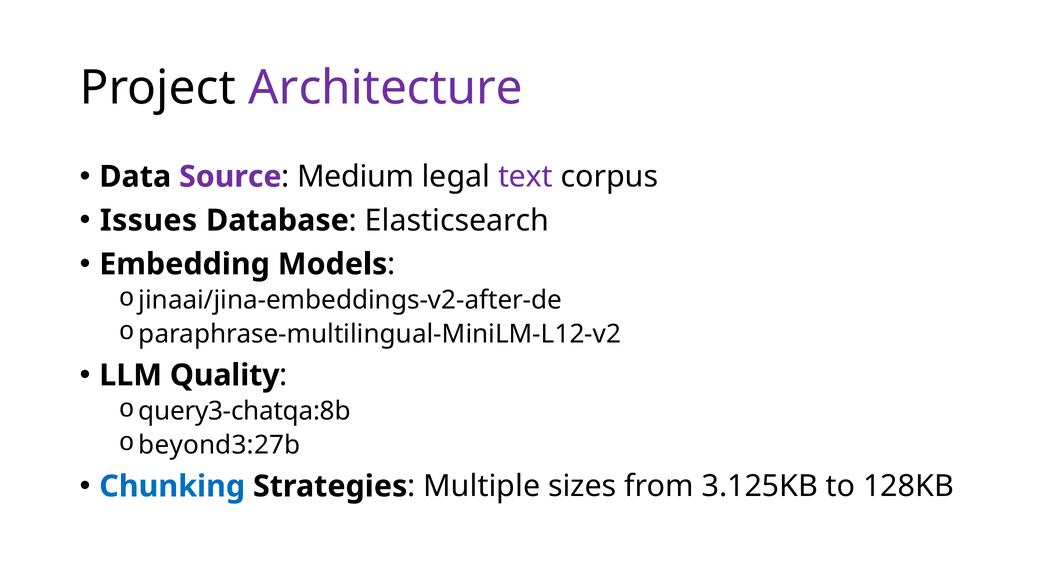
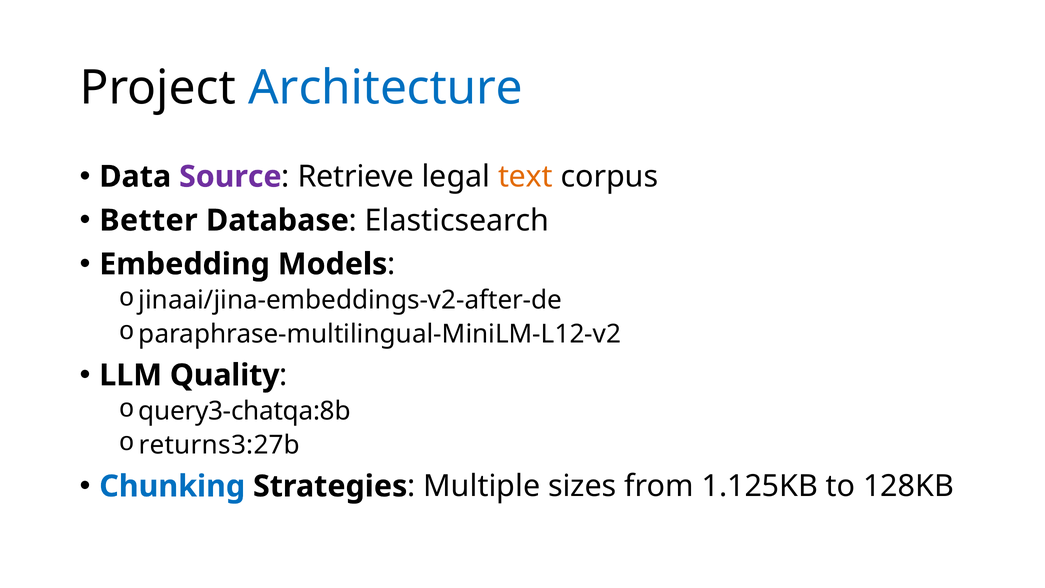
Architecture colour: purple -> blue (386, 88)
Medium: Medium -> Retrieve (356, 177)
text colour: purple -> orange (526, 177)
Issues: Issues -> Better (148, 220)
beyond3:27b: beyond3:27b -> returns3:27b (219, 445)
3.125KB: 3.125KB -> 1.125KB (760, 486)
